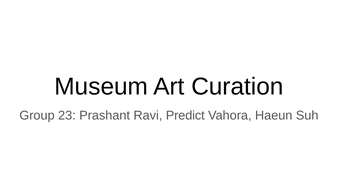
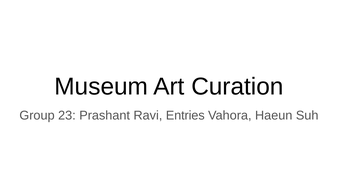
Predict: Predict -> Entries (185, 115)
